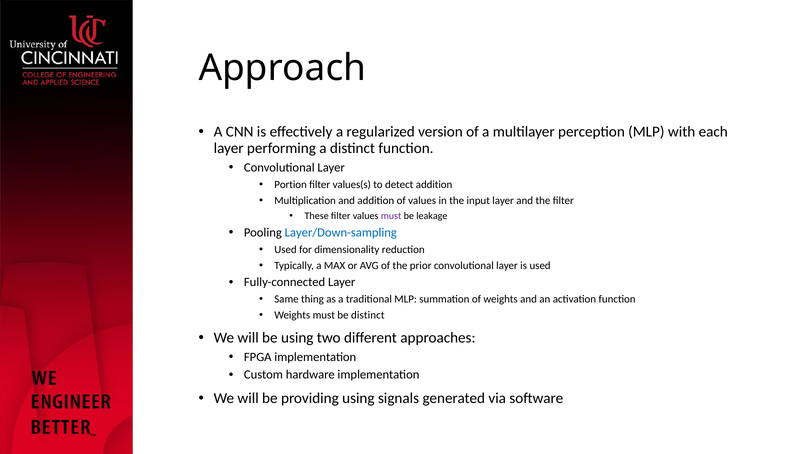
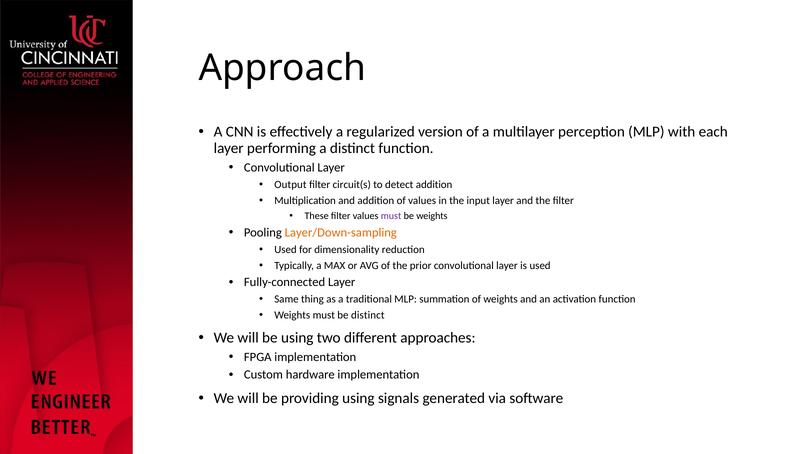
Portion: Portion -> Output (290, 185)
values(s: values(s -> circuit(s (352, 185)
be leakage: leakage -> weights (432, 216)
Layer/Down-sampling colour: blue -> orange (341, 233)
